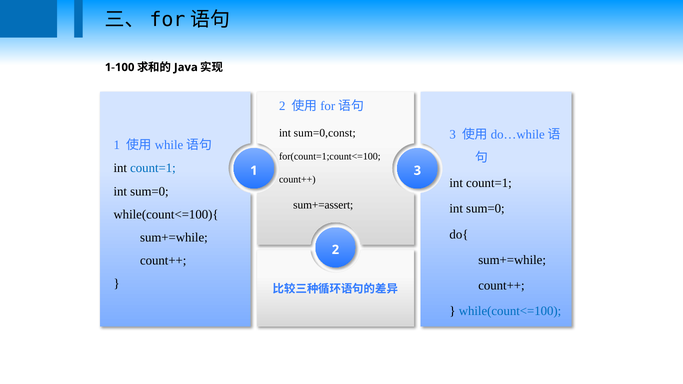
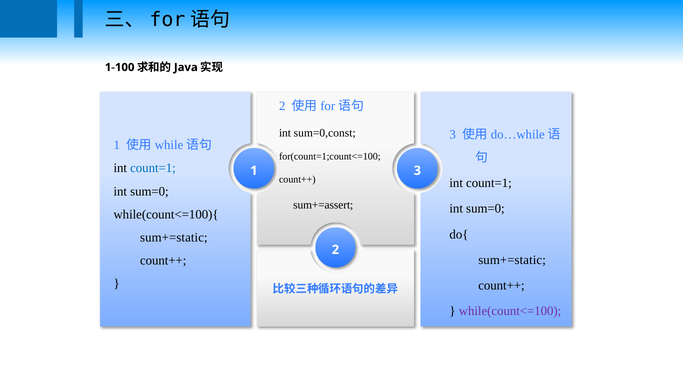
sum+=while: sum+=while -> sum+=static (174, 237)
sum+=while: sum+=while -> sum+=static (512, 260)
while(count<=100 colour: blue -> purple (510, 311)
